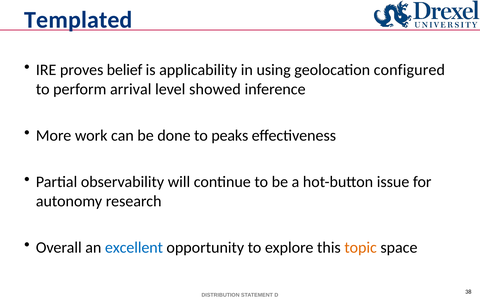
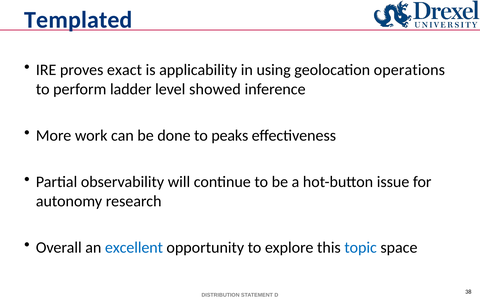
belief: belief -> exact (124, 70)
configured: configured -> operations (409, 70)
arrival: arrival -> ladder (131, 89)
topic colour: orange -> blue (361, 248)
